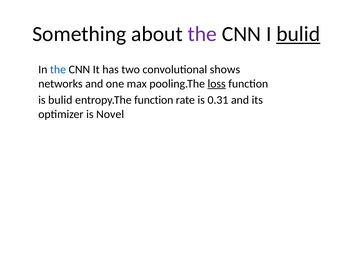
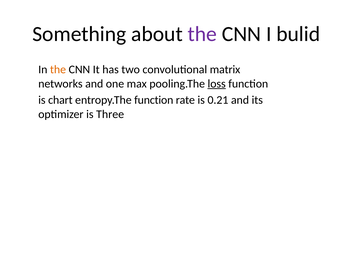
bulid underline: present -> none (298, 34)
the colour: blue -> orange (58, 70)
shows: shows -> matrix (225, 70)
is bulid: bulid -> chart (60, 100)
0.31: 0.31 -> 0.21 (218, 100)
Novel: Novel -> Three (110, 114)
